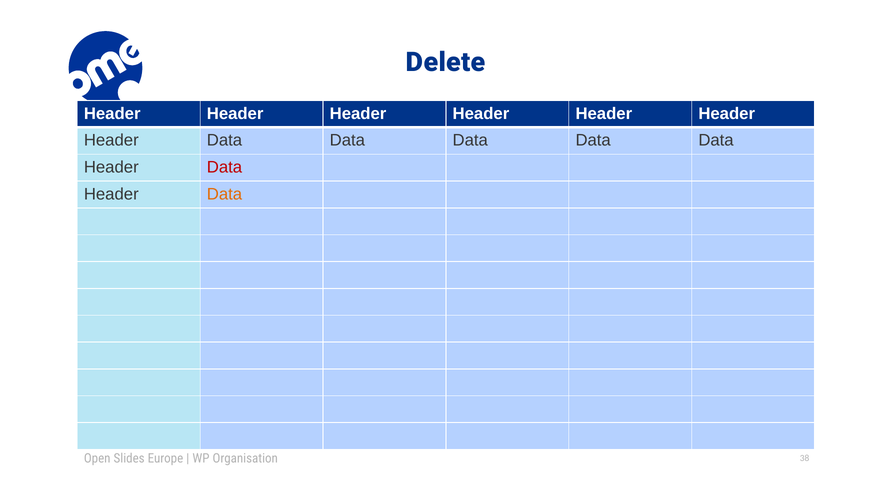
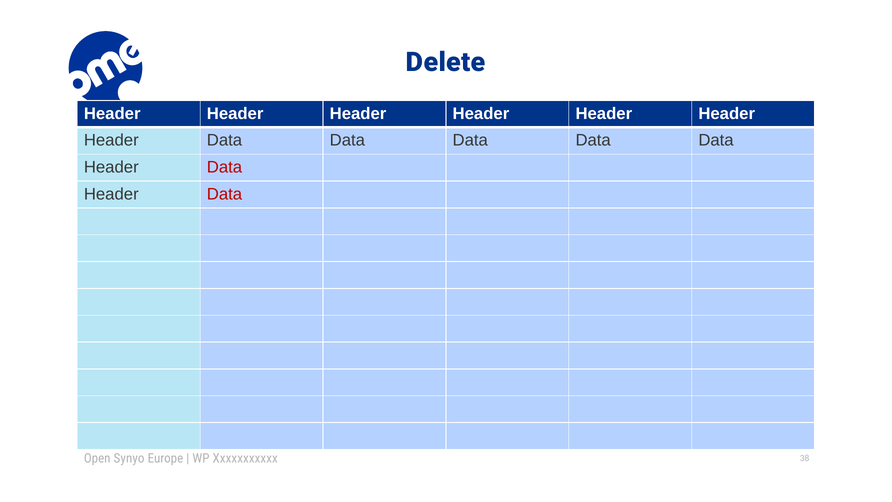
Data colour: orange -> red (224, 194)
Slides: Slides -> Synyo (129, 458)
Organisation: Organisation -> Xxxxxxxxxxx (245, 458)
